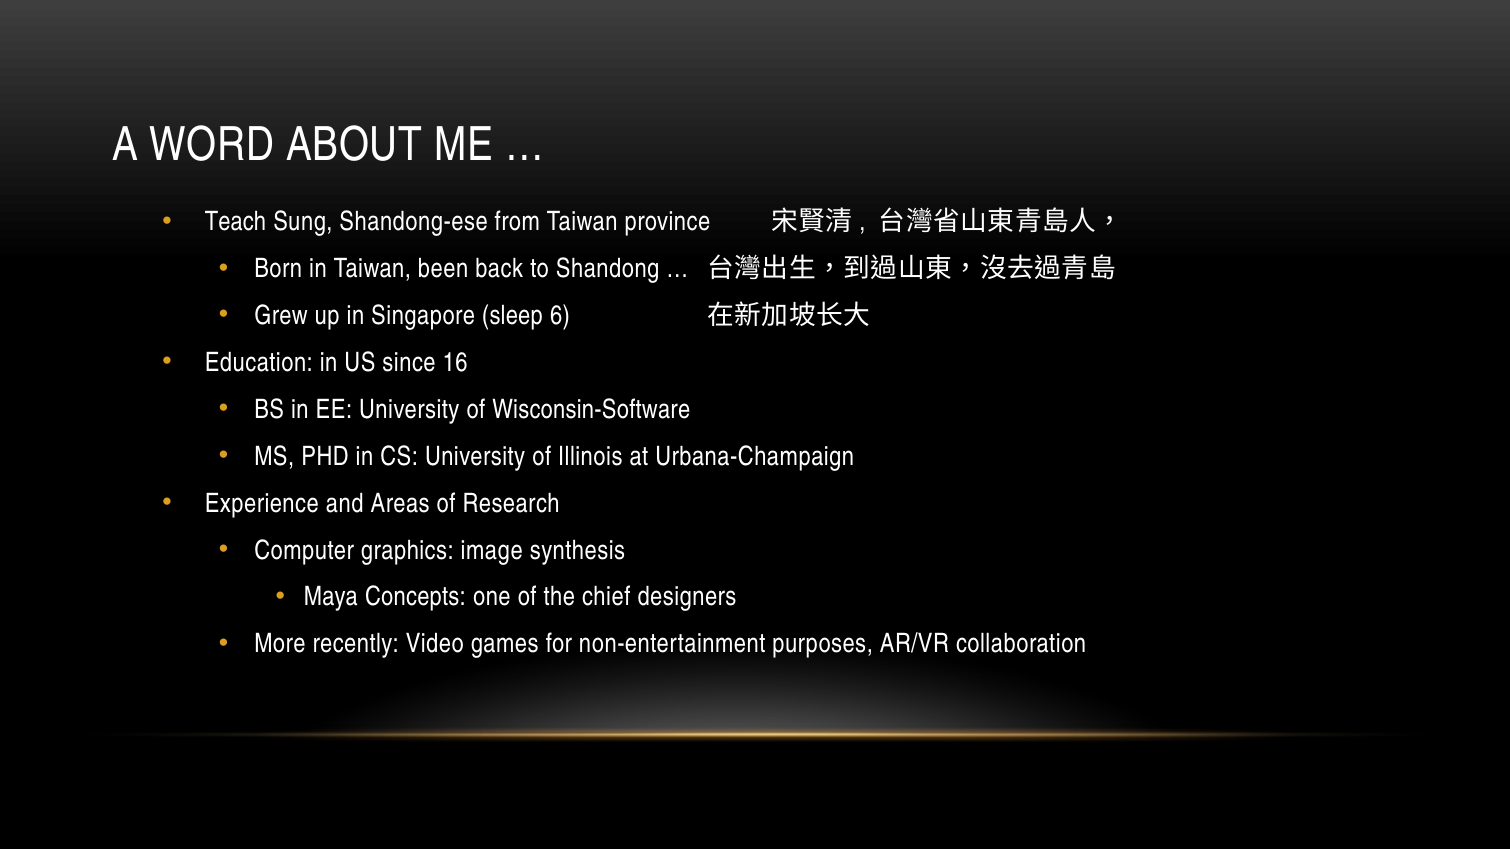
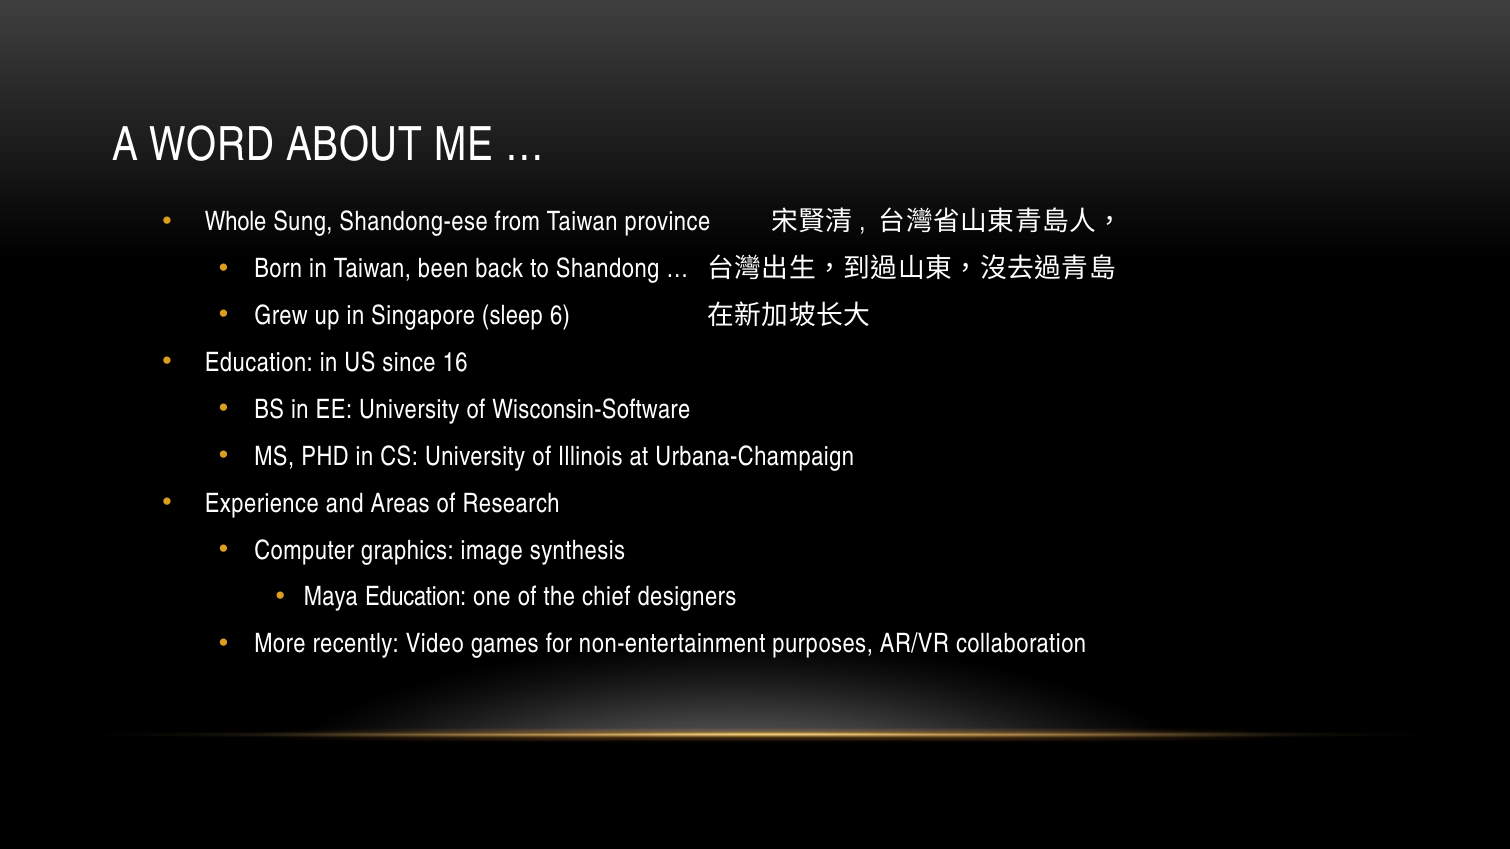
Teach: Teach -> Whole (236, 222)
Maya Concepts: Concepts -> Education (416, 597)
